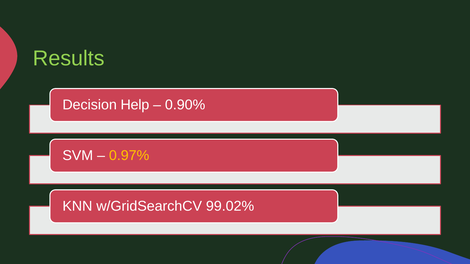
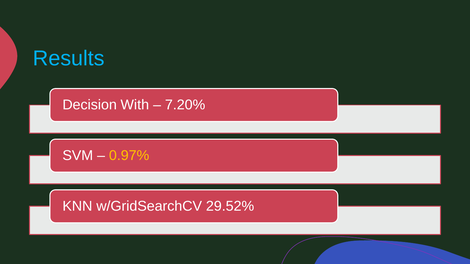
Results colour: light green -> light blue (69, 59)
Help: Help -> With (135, 105)
0.90%: 0.90% -> 7.20% (185, 105)
99.02%: 99.02% -> 29.52% (230, 206)
